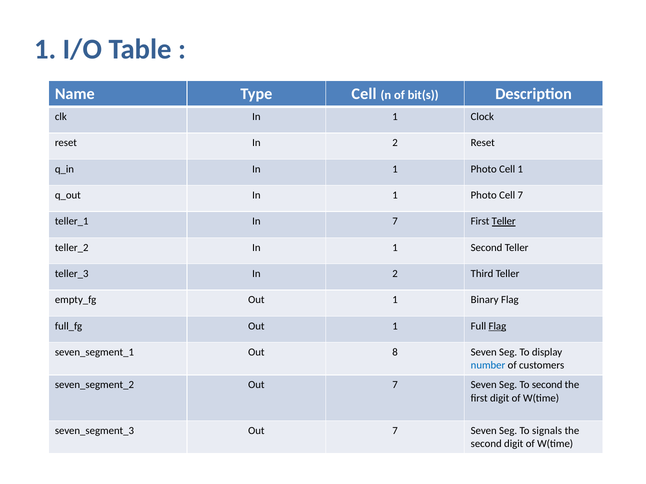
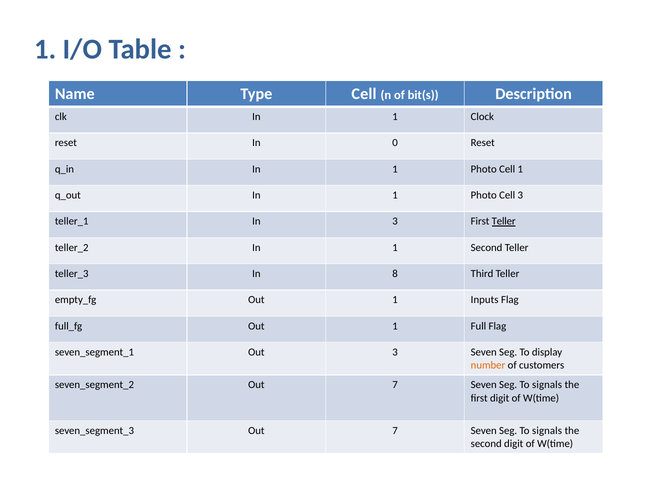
reset In 2: 2 -> 0 (395, 143)
Cell 7: 7 -> 3 (520, 195)
In 7: 7 -> 3 (395, 222)
2: 2 -> 8 (395, 274)
Binary: Binary -> Inputs (485, 300)
Flag underline: present -> none (497, 326)
Out 8: 8 -> 3 (395, 353)
number colour: blue -> orange (488, 366)
second: second -> signals (547, 385)
